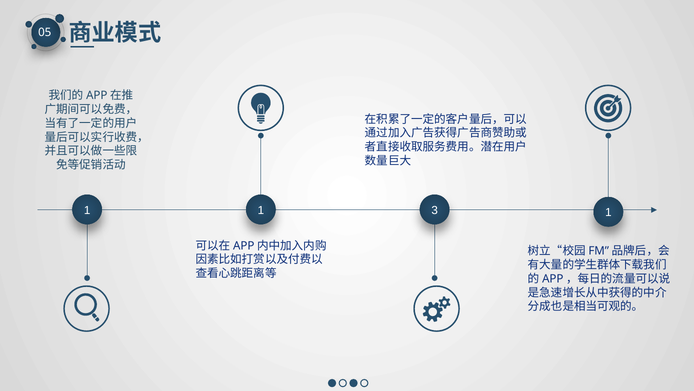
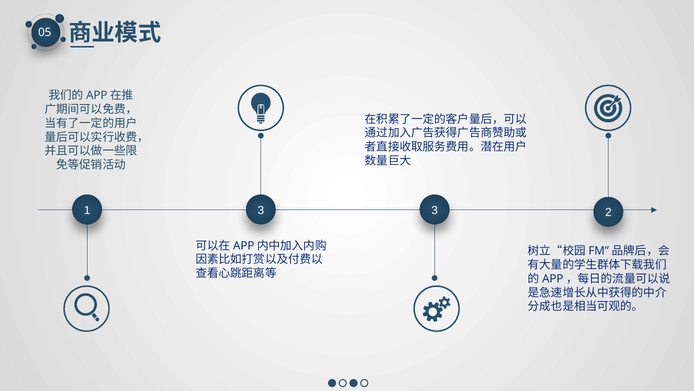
1 1: 1 -> 3 (261, 210)
3 1: 1 -> 2 (608, 212)
